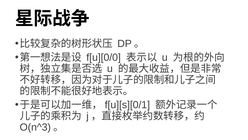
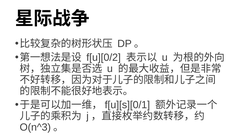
f[u][0/0: f[u][0/0 -> f[u][0/2 (104, 57)
